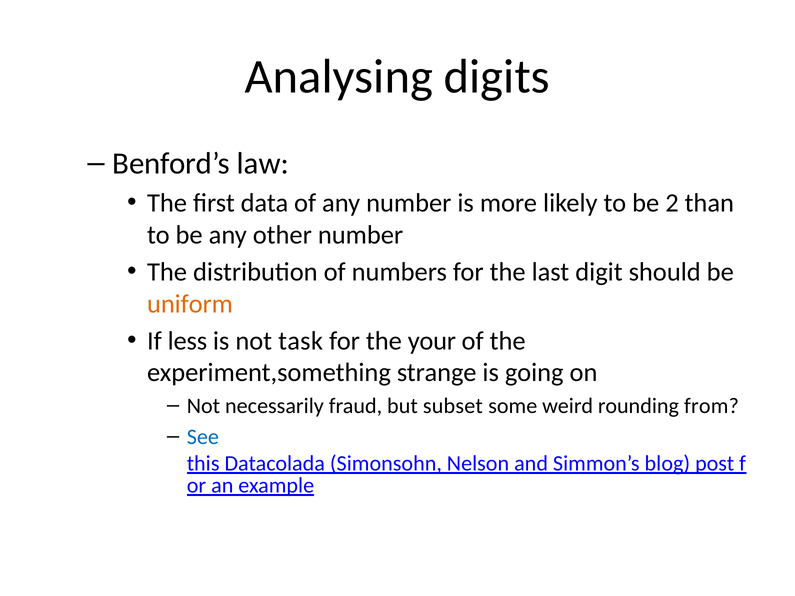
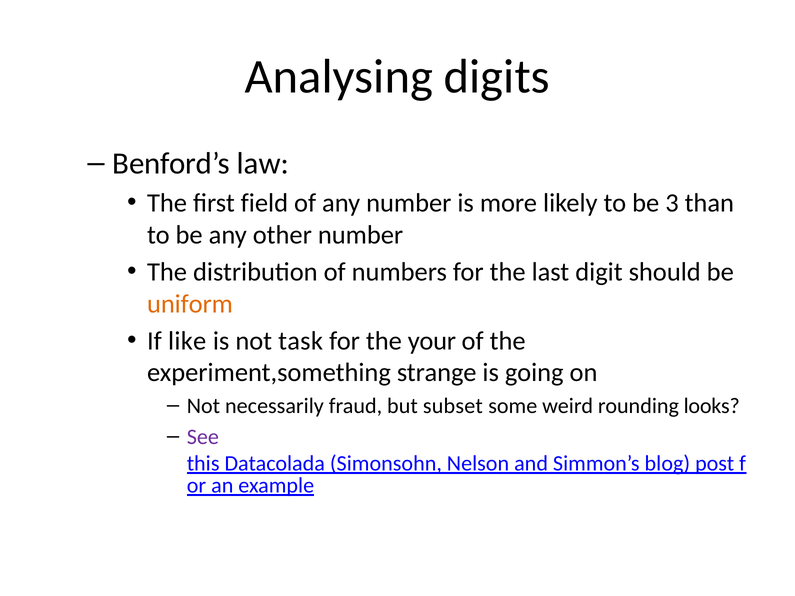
data: data -> field (264, 203)
2: 2 -> 3 (672, 203)
less: less -> like (187, 341)
from: from -> looks (712, 406)
See colour: blue -> purple (203, 437)
